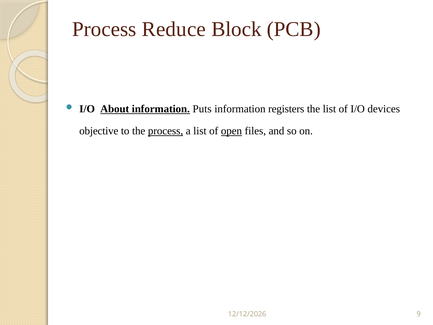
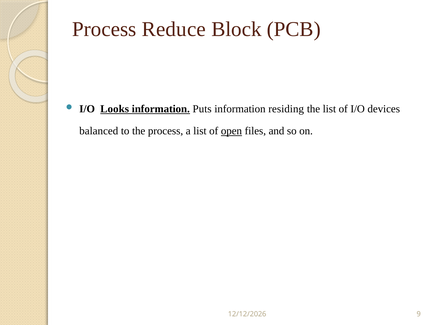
About: About -> Looks (115, 109)
registers: registers -> residing (286, 109)
objective: objective -> balanced (99, 131)
process underline: present -> none (166, 131)
